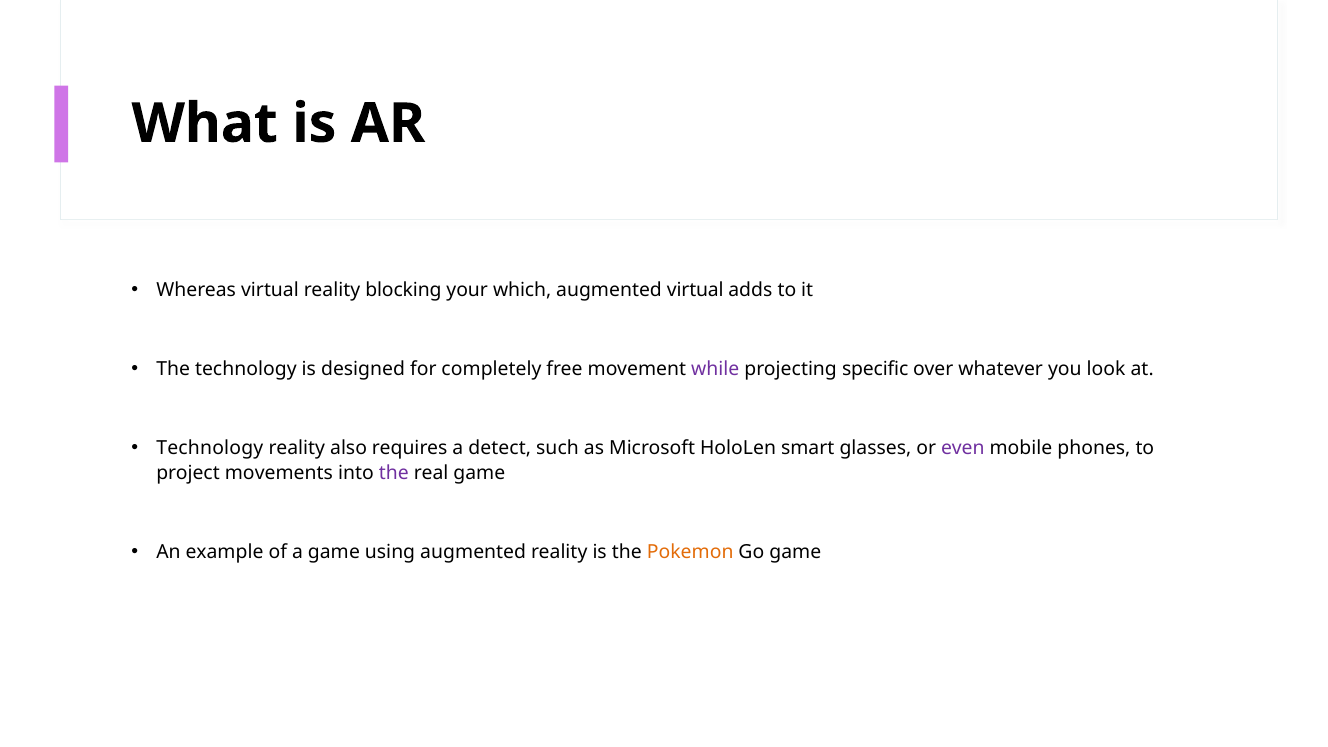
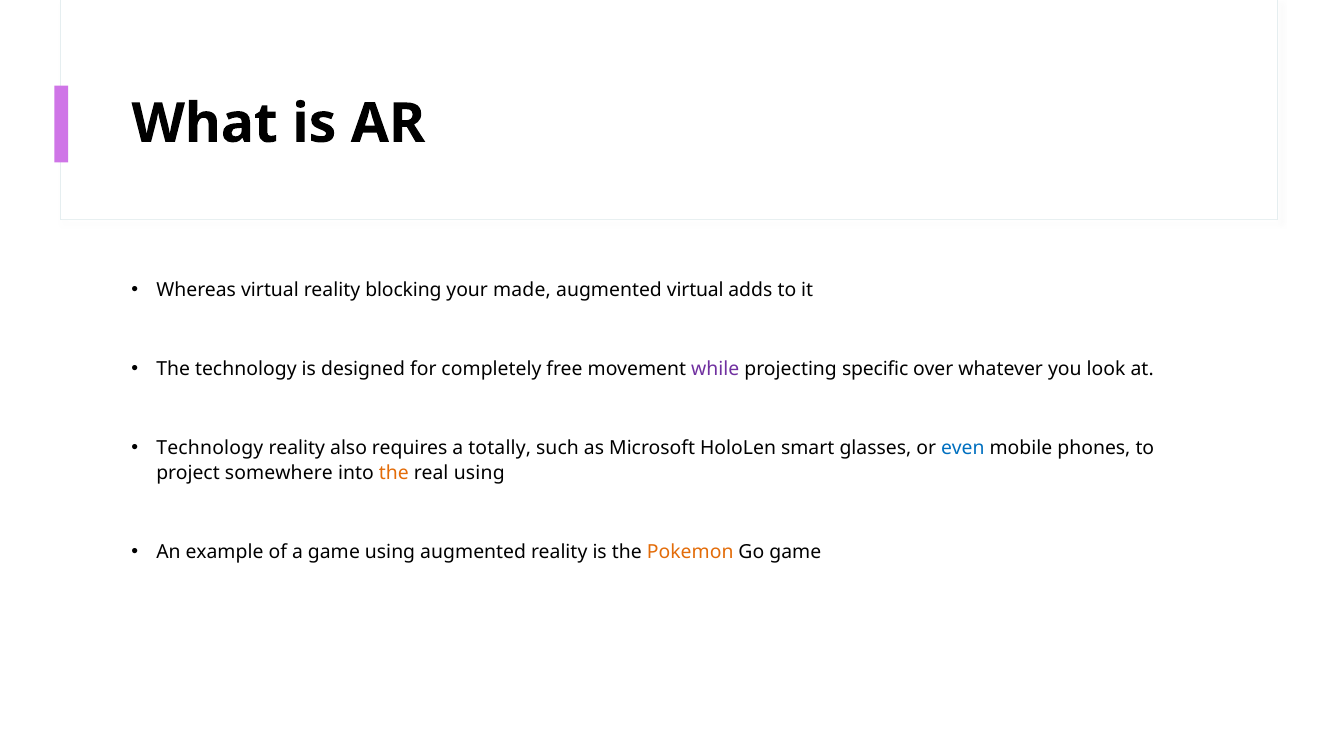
which: which -> made (522, 290)
detect: detect -> totally (500, 448)
even colour: purple -> blue (963, 448)
movements: movements -> somewhere (279, 473)
the colour: purple -> orange (394, 473)
real game: game -> using (479, 473)
